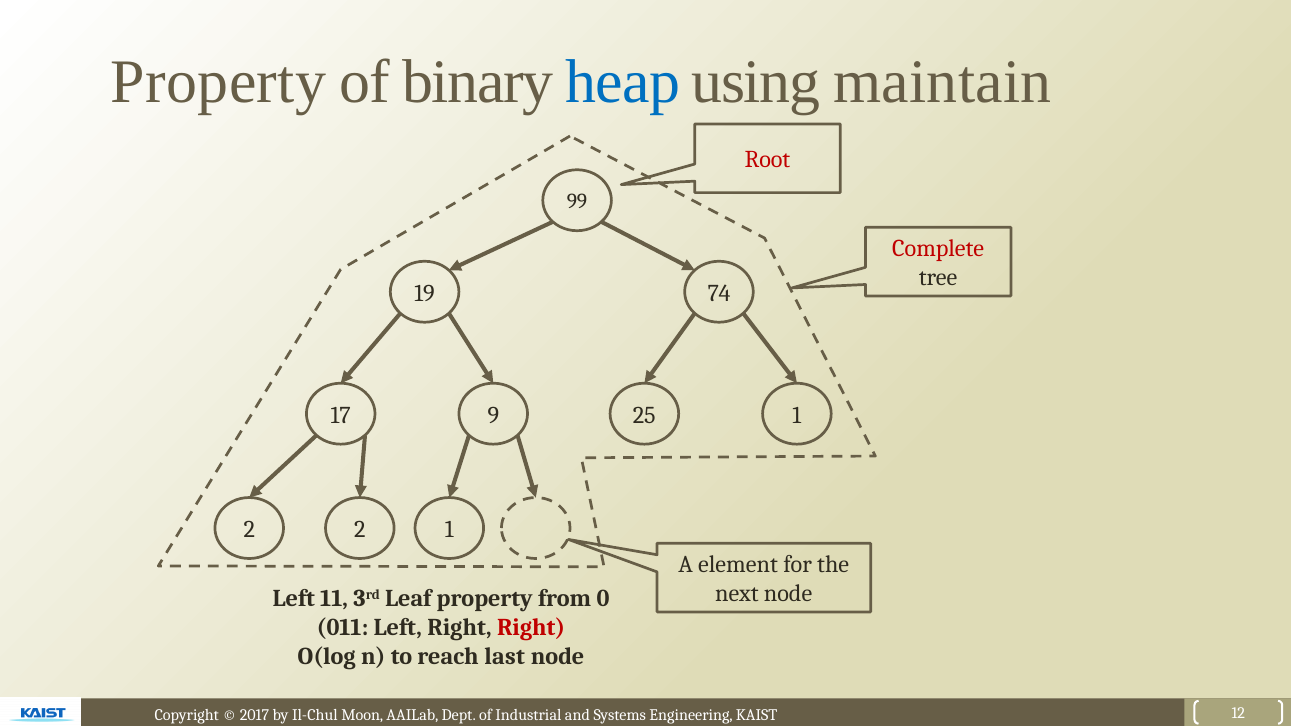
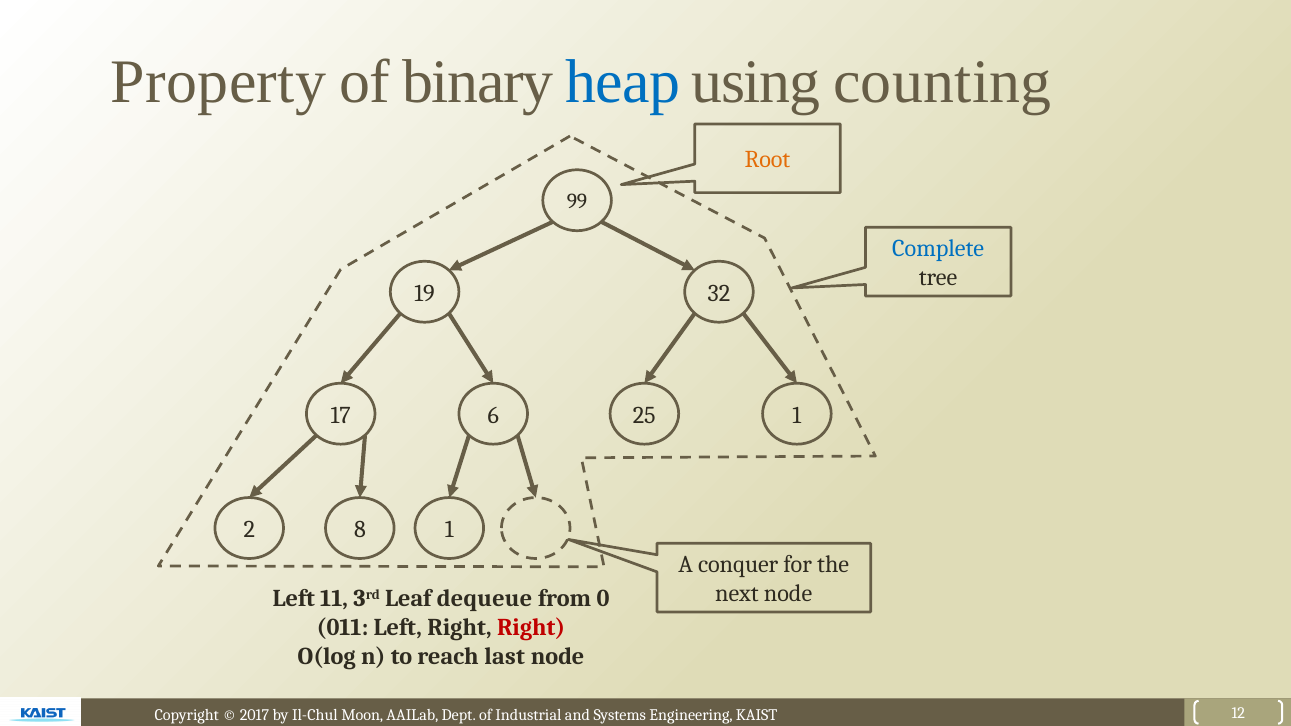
maintain: maintain -> counting (943, 82)
Root colour: red -> orange (767, 160)
Complete colour: red -> blue (938, 249)
74: 74 -> 32 (719, 293)
9: 9 -> 6 (493, 415)
2 2: 2 -> 8 (360, 530)
element: element -> conquer (738, 565)
Leaf property: property -> dequeue (485, 599)
